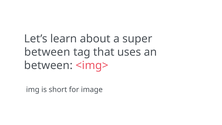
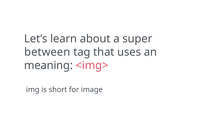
between: between -> meaning (48, 65)
